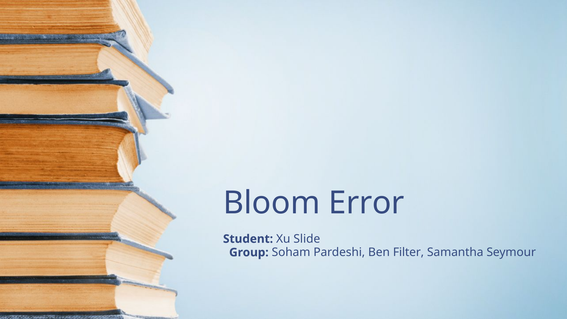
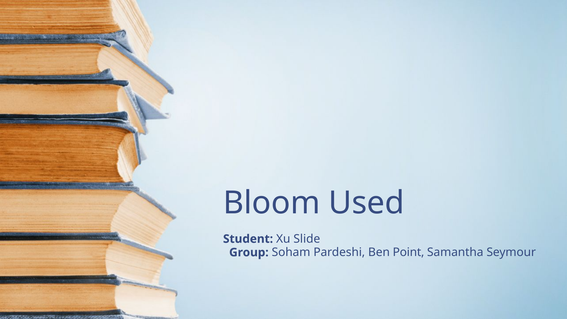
Error: Error -> Used (367, 203)
Filter: Filter -> Point (409, 252)
